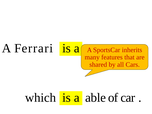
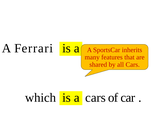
able: able -> cars (95, 98)
